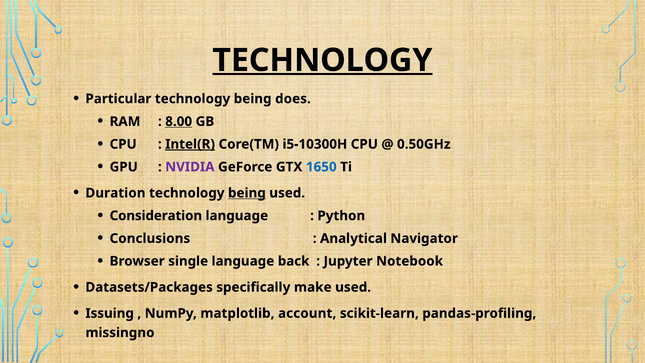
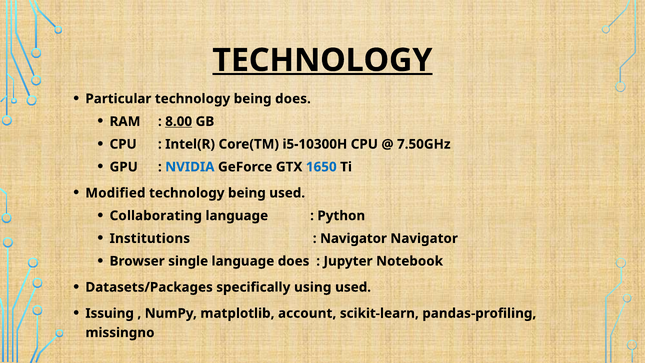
Intel(R underline: present -> none (190, 144)
0.50GHz: 0.50GHz -> 7.50GHz (424, 144)
NVIDIA colour: purple -> blue (190, 167)
Duration: Duration -> Modified (115, 193)
being underline: present -> none (247, 193)
Consideration: Consideration -> Collaborating (156, 216)
Conclusions: Conclusions -> Institutions (150, 238)
Analytical: Analytical -> Navigator (354, 238)
language back: back -> does (294, 261)
make: make -> using (313, 287)
